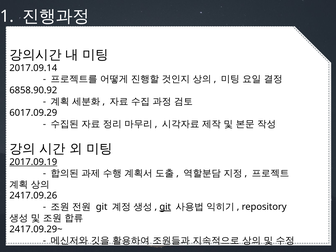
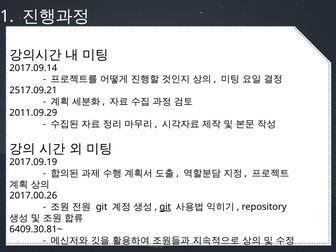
6858.90.92: 6858.90.92 -> 2517.09.21 (33, 90)
6017.09.29: 6017.09.29 -> 2011.09.29 (33, 113)
2017.09.19 underline: present -> none (33, 162)
2417.09.26: 2417.09.26 -> 2017.00.26 (33, 196)
2417.09.29~: 2417.09.29~ -> 6409.30.81~ (36, 229)
